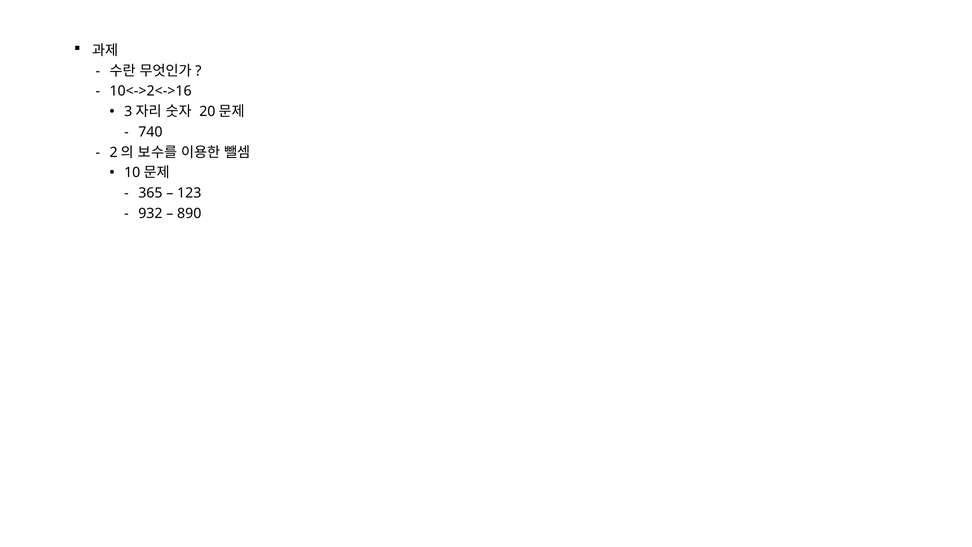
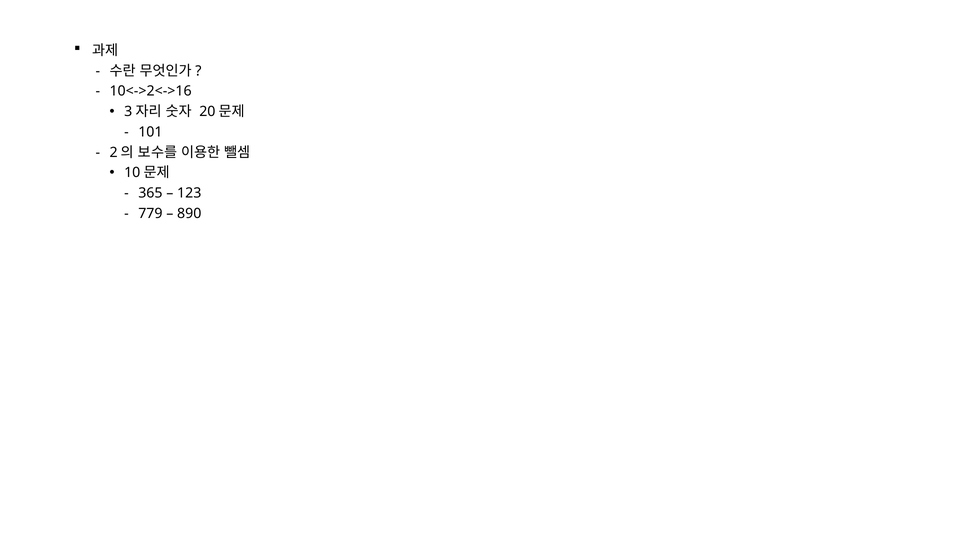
740: 740 -> 101 (150, 132)
932: 932 -> 779 (150, 213)
